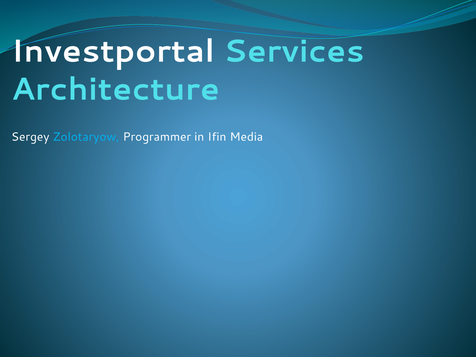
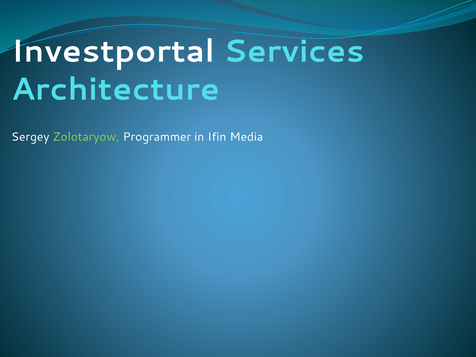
Zolotaryow colour: light blue -> light green (86, 137)
